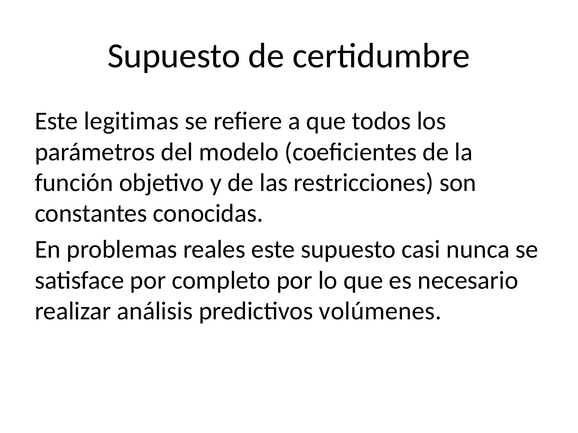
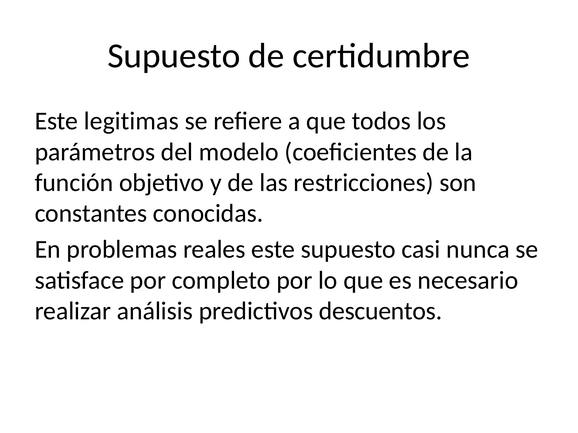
volúmenes: volúmenes -> descuentos (381, 311)
